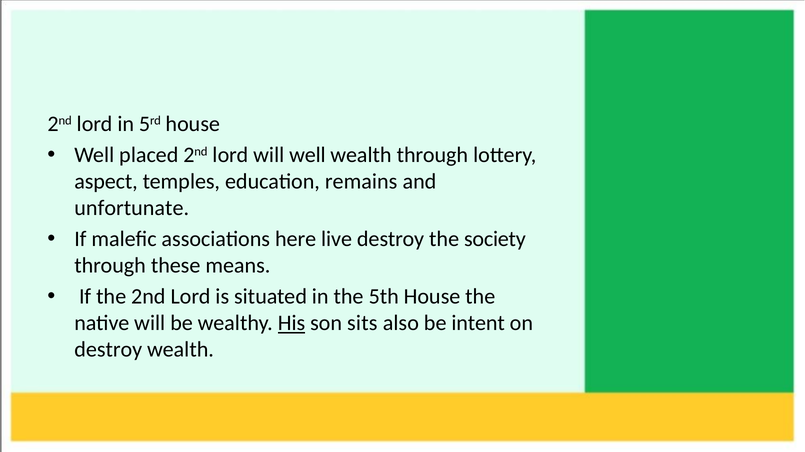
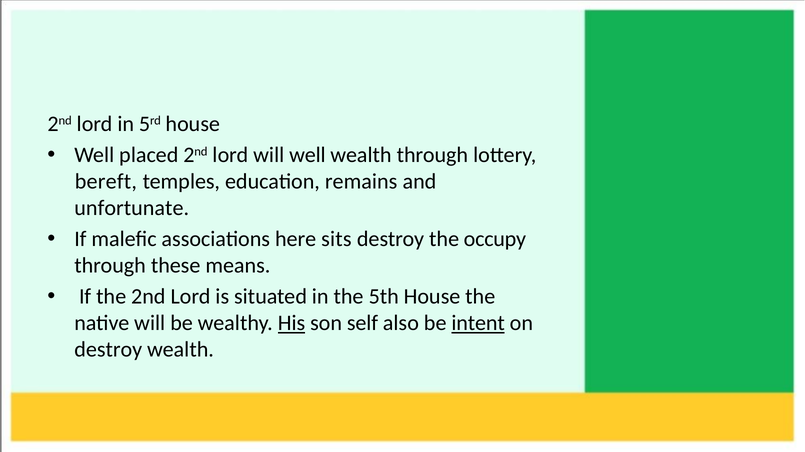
aspect: aspect -> bereft (106, 181)
live: live -> sits (336, 239)
society: society -> occupy (495, 239)
sits: sits -> self (362, 323)
intent underline: none -> present (478, 323)
